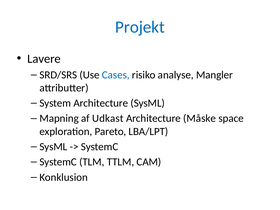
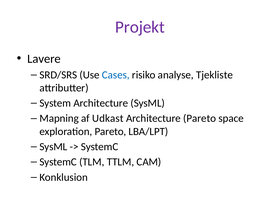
Projekt colour: blue -> purple (140, 27)
Mangler: Mangler -> Tjekliste (214, 75)
Architecture Måske: Måske -> Pareto (200, 118)
